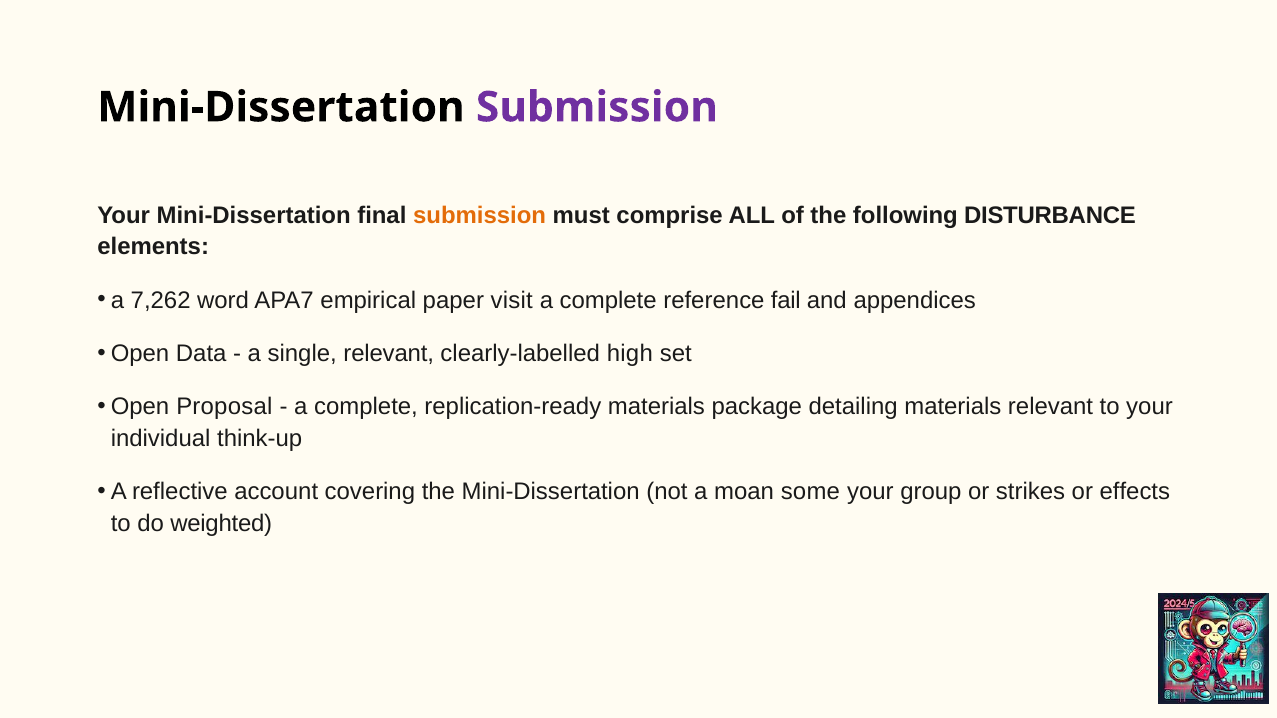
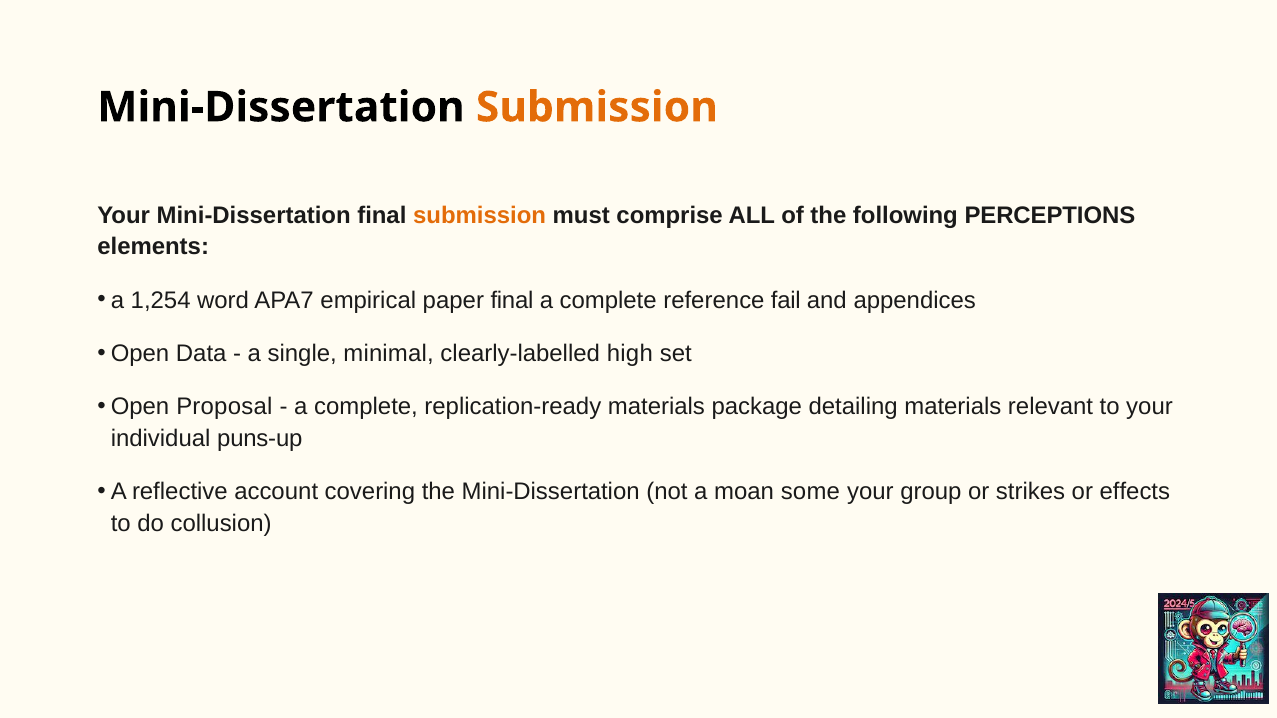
Submission colour: purple -> orange (597, 107)
DISTURBANCE: DISTURBANCE -> PERCEPTIONS (1050, 215)
7,262: 7,262 -> 1,254 (161, 300)
paper visit: visit -> final (512, 300)
single relevant: relevant -> minimal (389, 354)
think-up: think-up -> puns-up (260, 439)
weighted: weighted -> collusion (221, 524)
